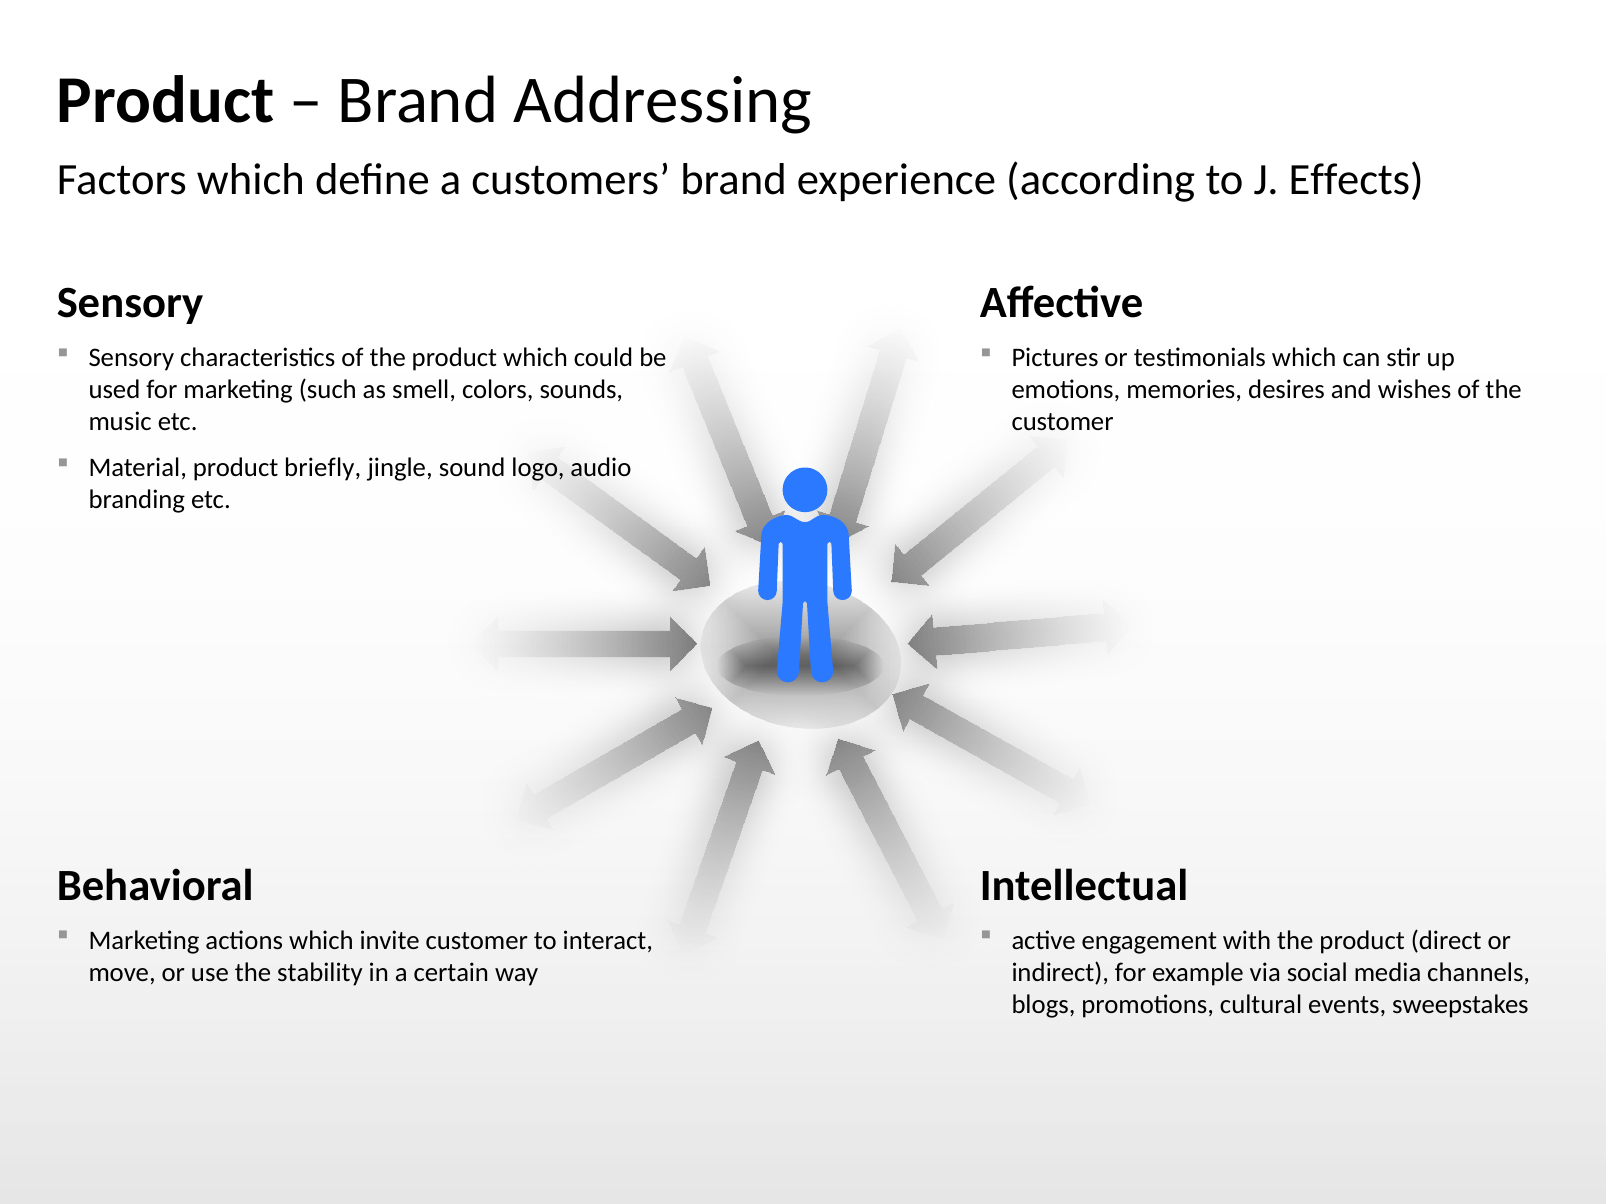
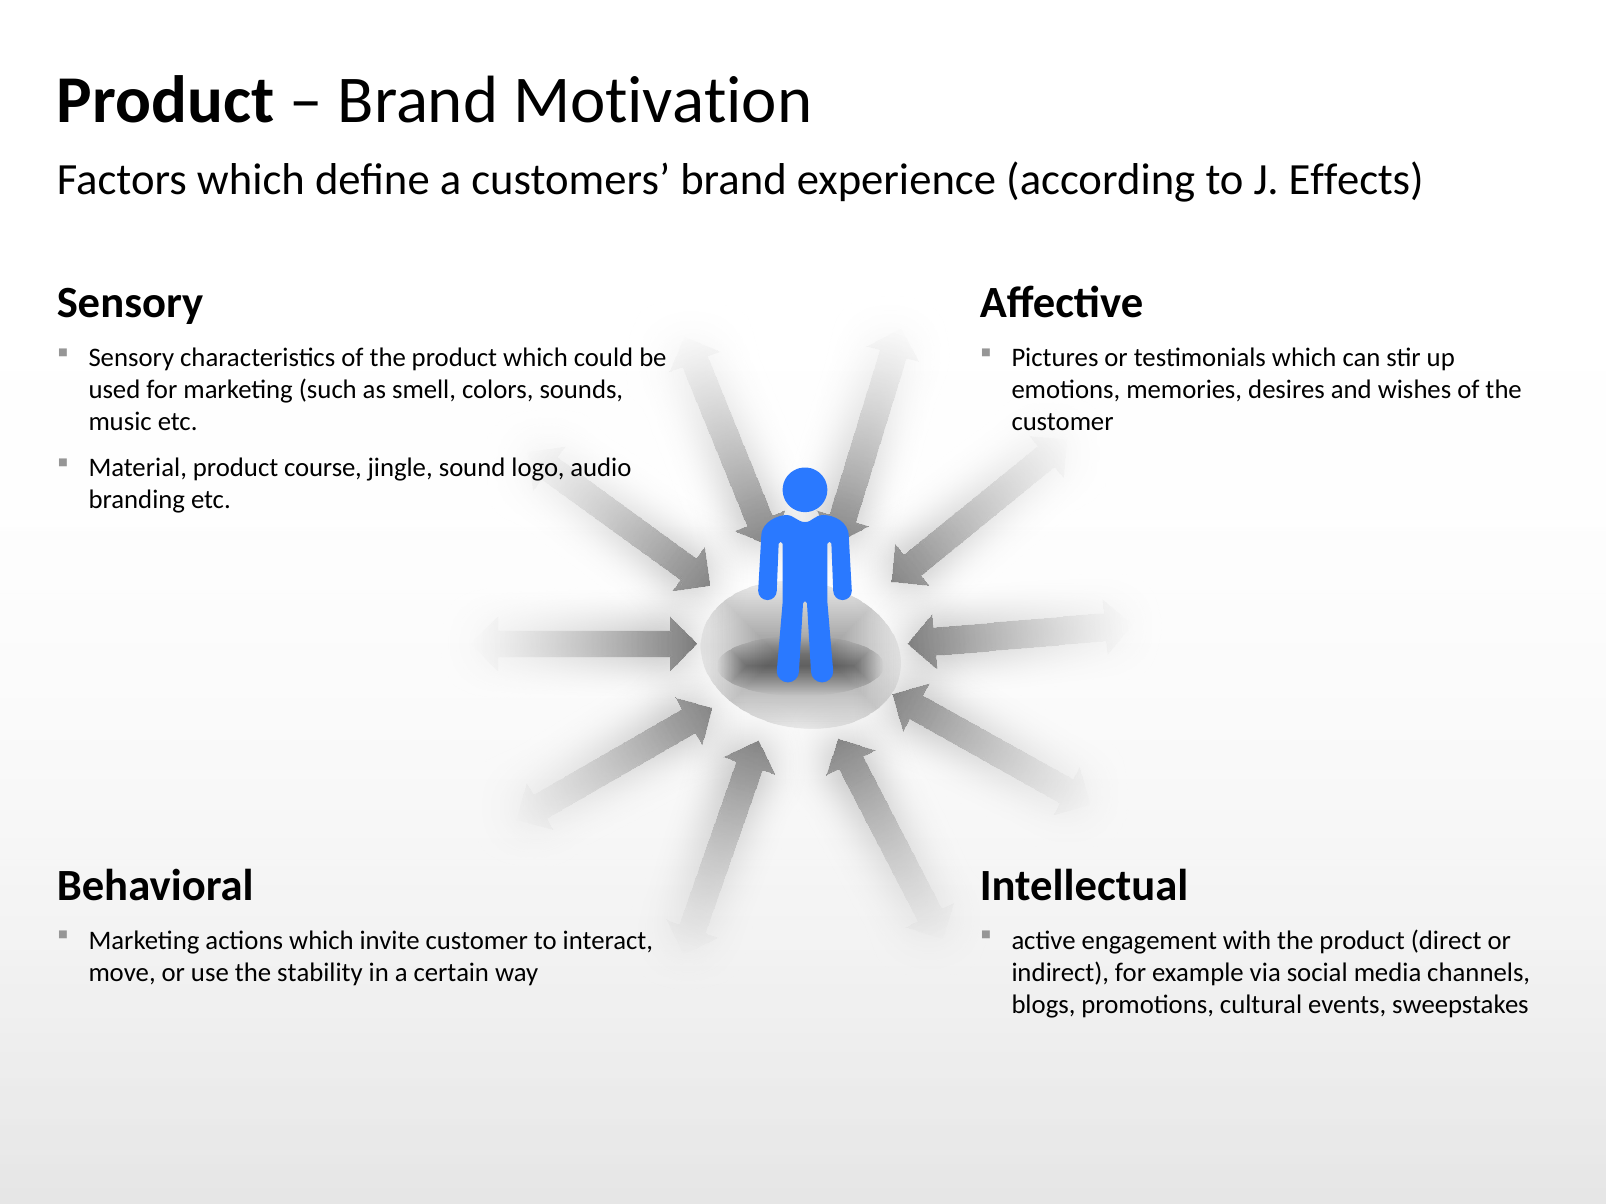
Addressing: Addressing -> Motivation (663, 101)
briefly: briefly -> course (323, 468)
